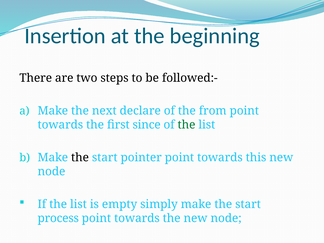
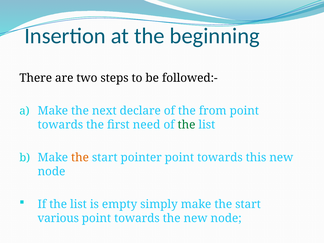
since: since -> need (147, 125)
the colour: black -> orange (80, 158)
process: process -> various (58, 218)
